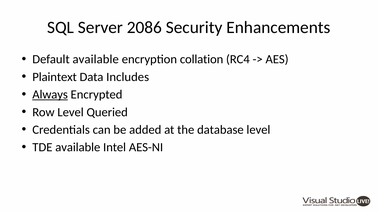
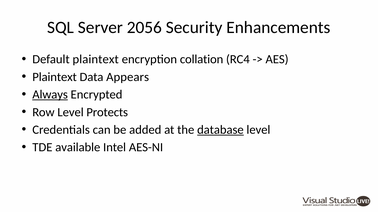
2086: 2086 -> 2056 (144, 27)
Default available: available -> plaintext (96, 59)
Includes: Includes -> Appears (128, 77)
Queried: Queried -> Protects (107, 112)
database underline: none -> present (220, 130)
